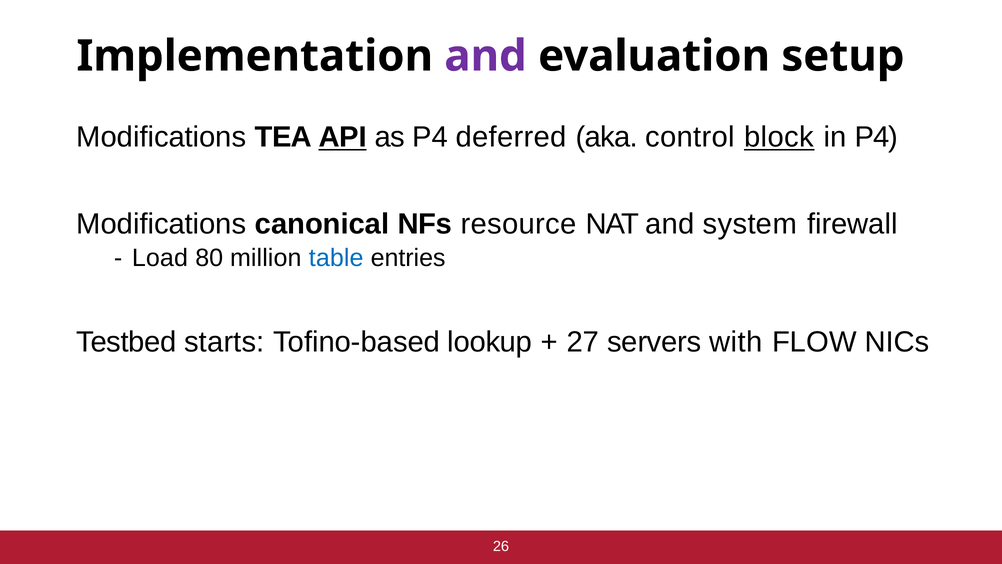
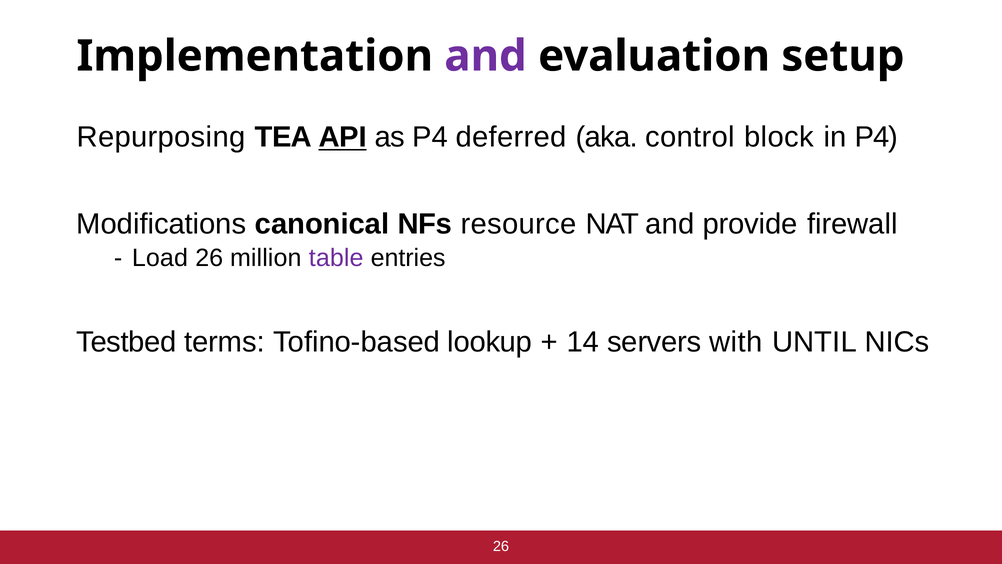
Modifications: Modifications -> Repurposing (161, 137)
block underline: present -> none (779, 137)
system: system -> provide (750, 224)
Load 80: 80 -> 26 (209, 258)
table colour: blue -> purple (336, 258)
starts: starts -> terms (224, 342)
27: 27 -> 14 (583, 342)
FLOW: FLOW -> UNTIL (814, 342)
